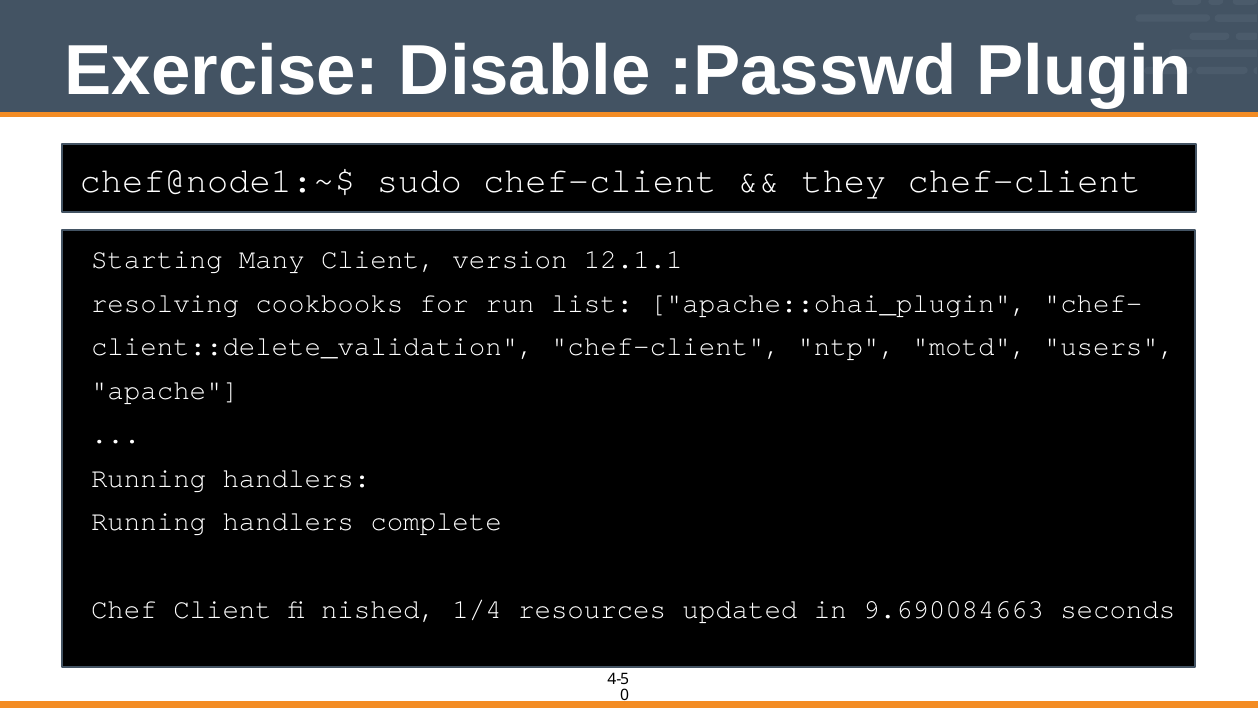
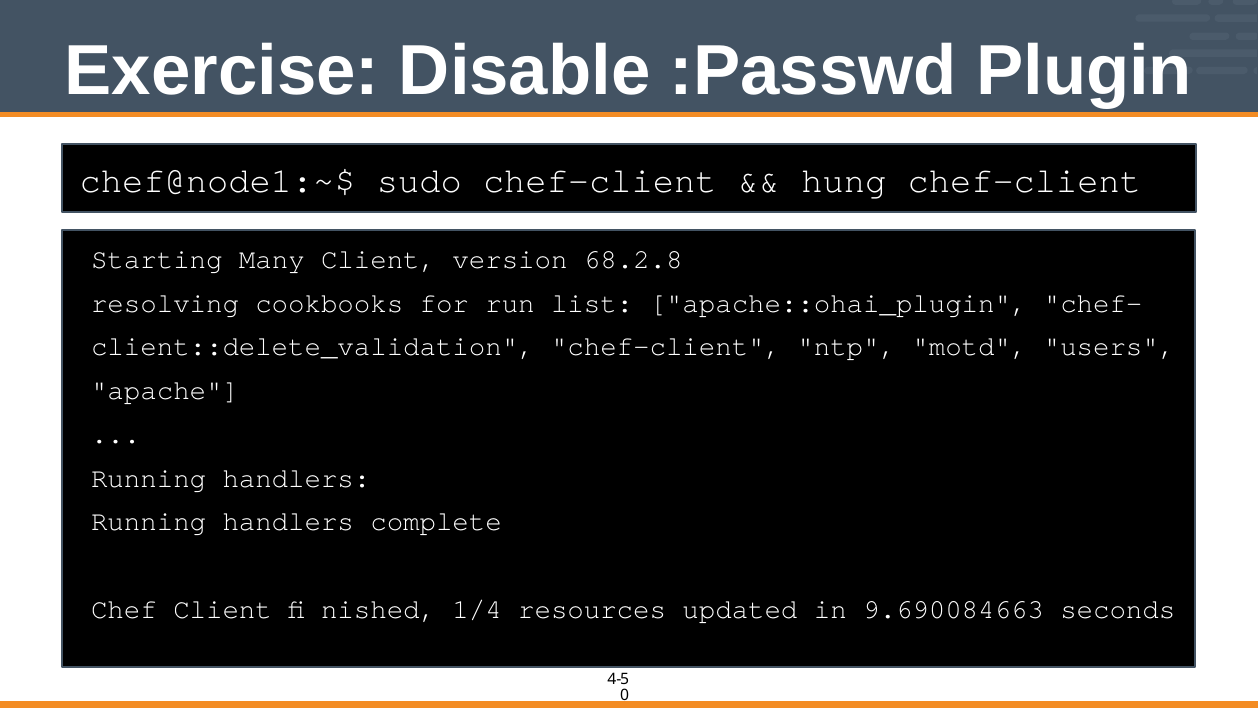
they: they -> hung (844, 180)
12.1.1: 12.1.1 -> 68.2.8 (633, 259)
